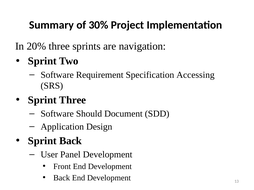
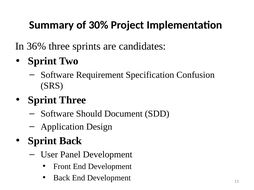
20%: 20% -> 36% (36, 46)
navigation: navigation -> candidates (142, 46)
Accessing: Accessing -> Confusion (196, 75)
